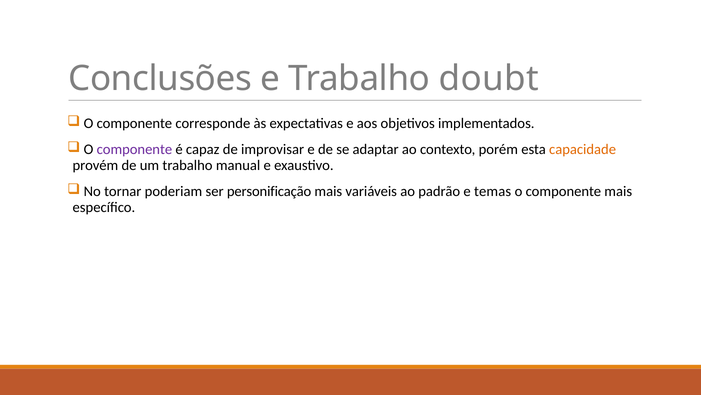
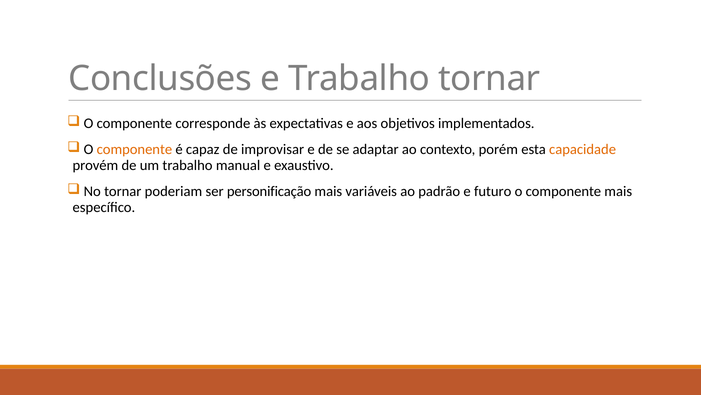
Trabalho doubt: doubt -> tornar (489, 79)
componente colour: purple -> orange (134, 149)
temas: temas -> futuro (493, 191)
